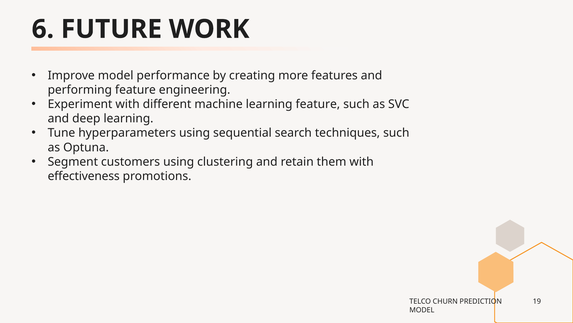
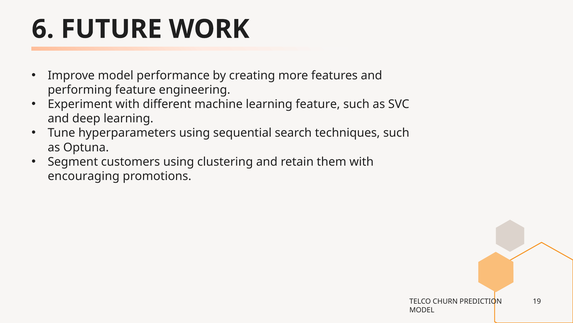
effectiveness: effectiveness -> encouraging (84, 176)
